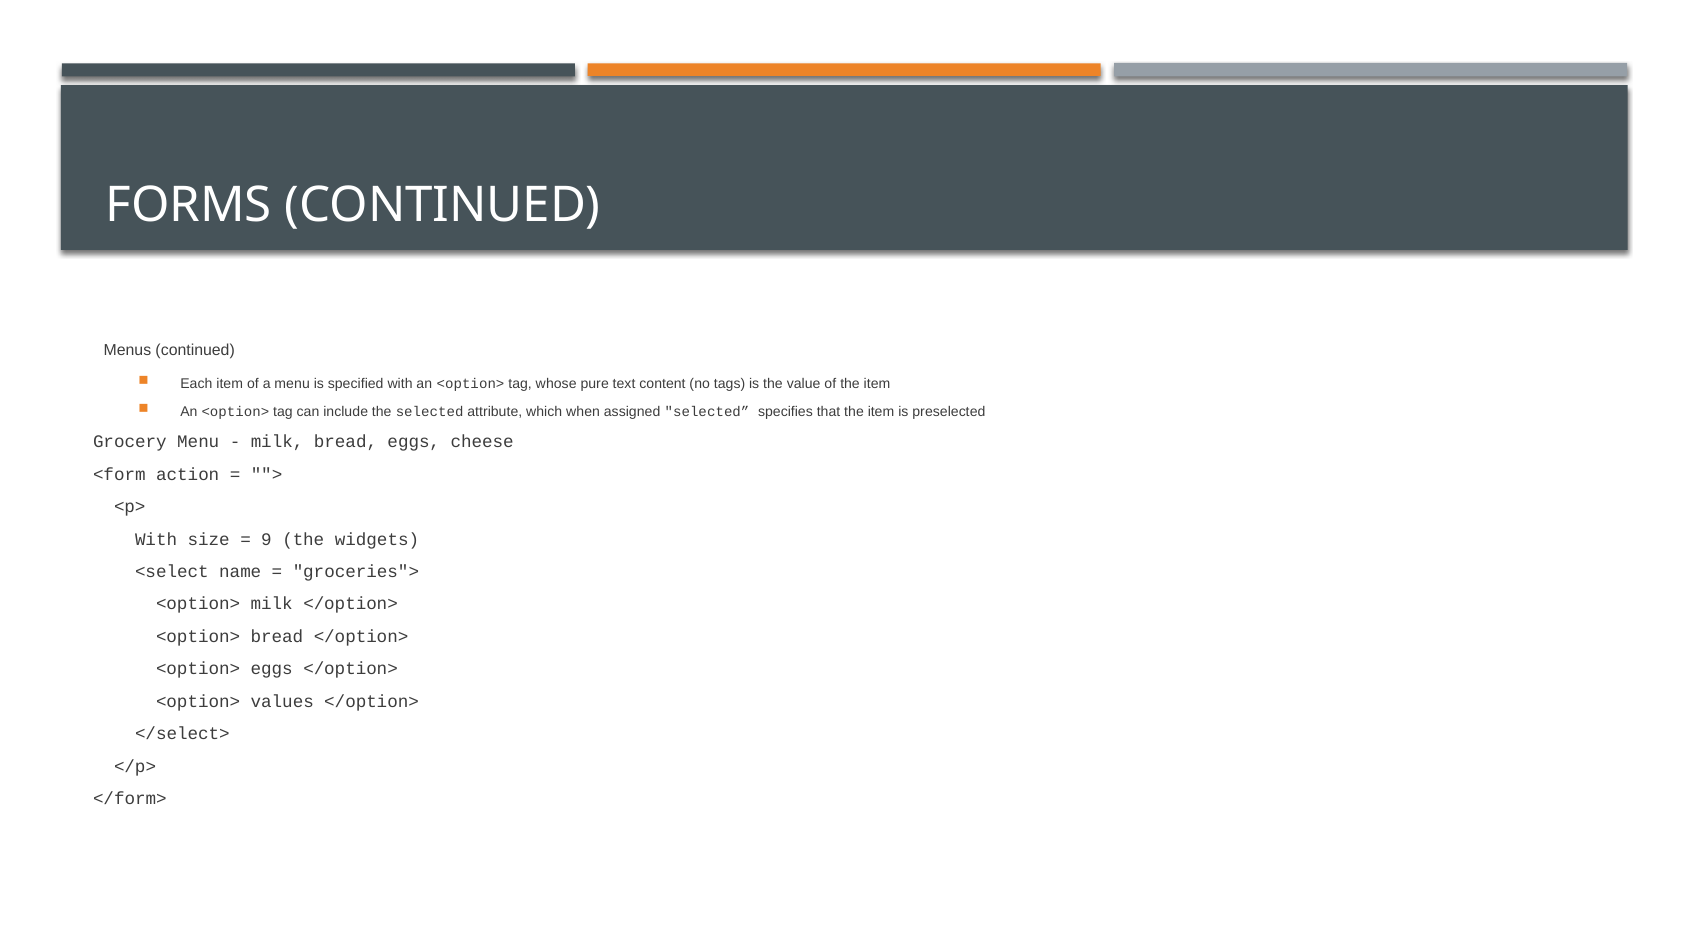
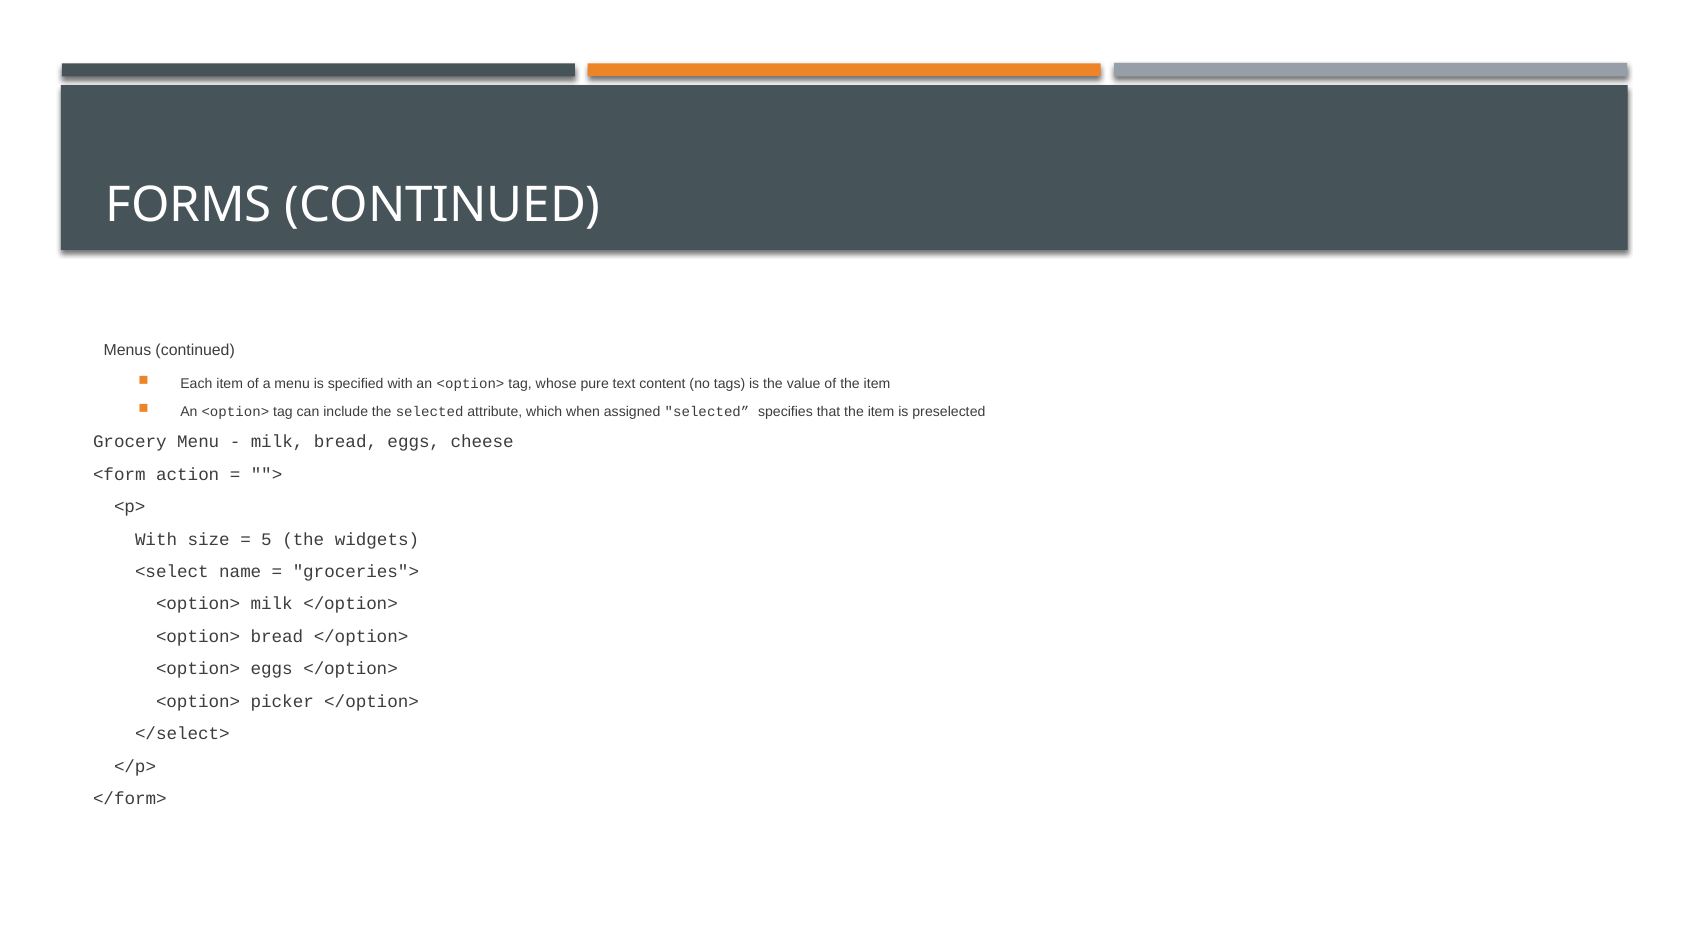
9: 9 -> 5 (266, 539)
values: values -> picker (282, 701)
